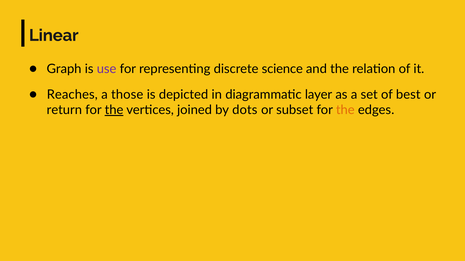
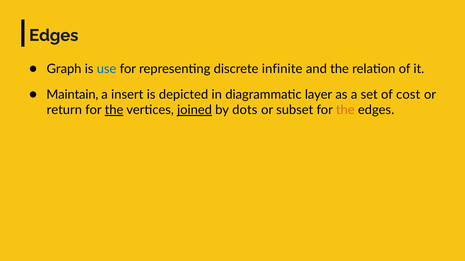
Linear: Linear -> Edges (54, 35)
use colour: purple -> blue (107, 69)
science: science -> infinite (282, 69)
Reaches: Reaches -> Maintain (72, 95)
those: those -> insert (127, 95)
best: best -> cost (408, 95)
joined underline: none -> present (195, 110)
